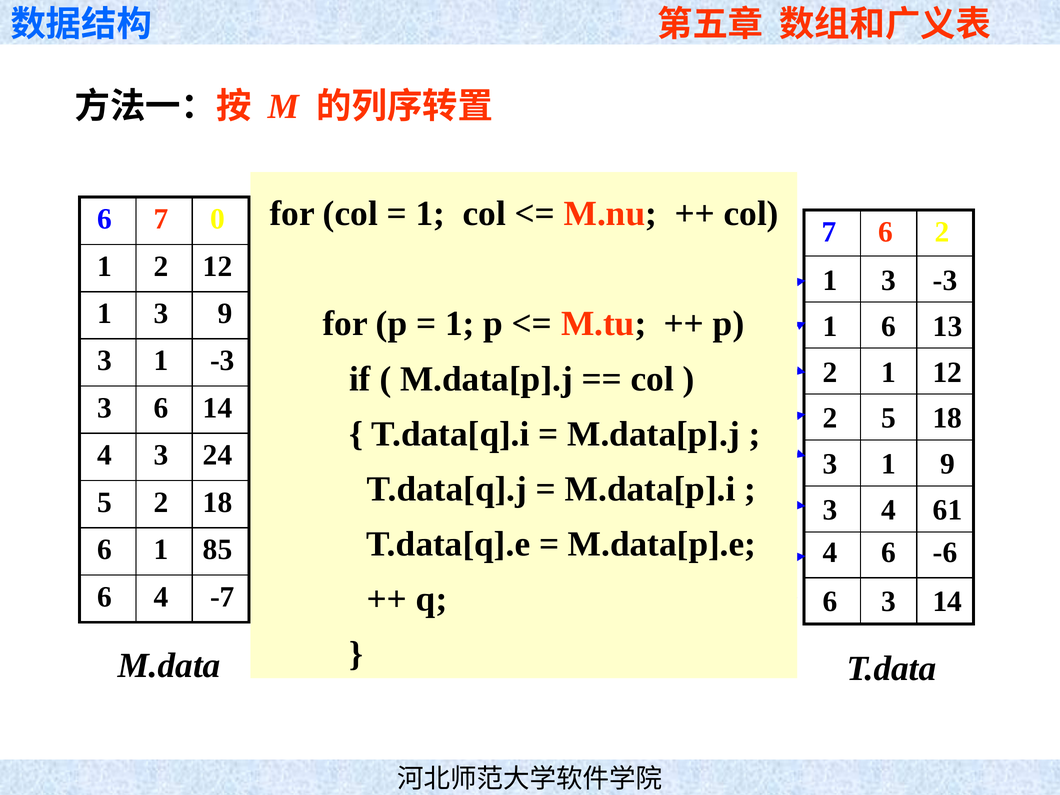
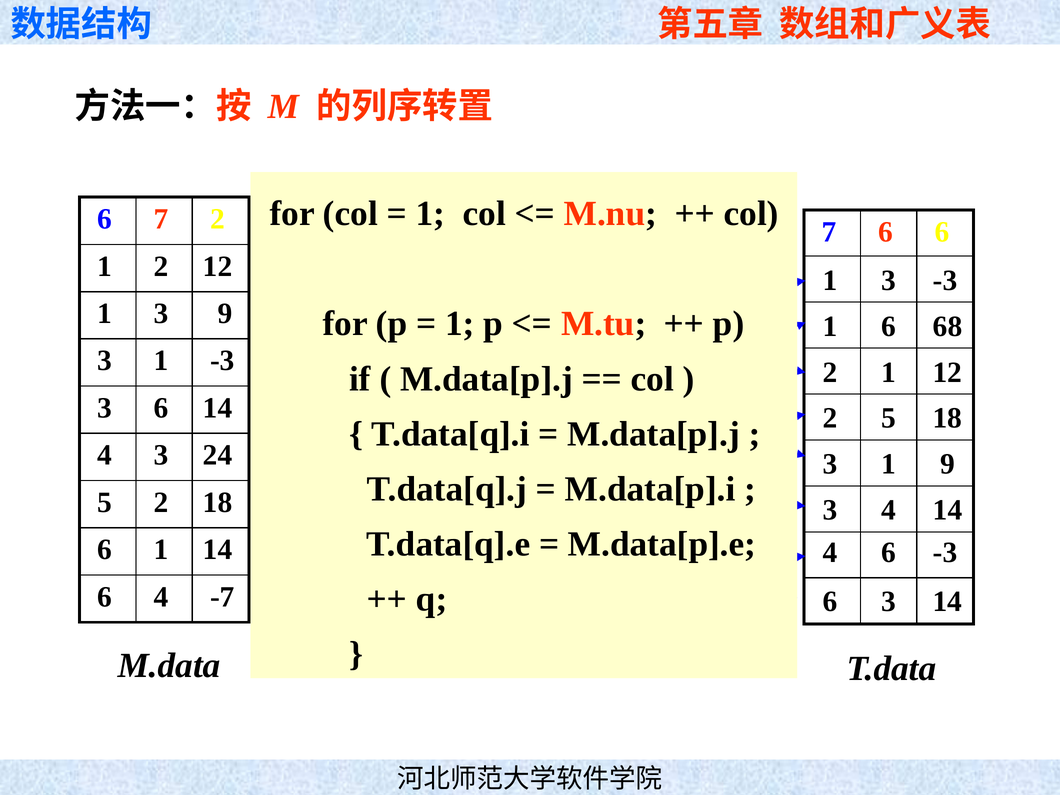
7 0: 0 -> 2 (218, 219)
7 6 2: 2 -> 6 (942, 232)
13: 13 -> 68 (948, 327)
4 61: 61 -> 14 (948, 510)
1 85: 85 -> 14 (218, 550)
6 -6: -6 -> -3 (945, 553)
